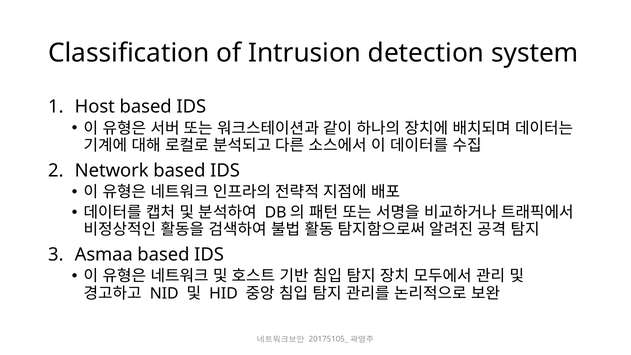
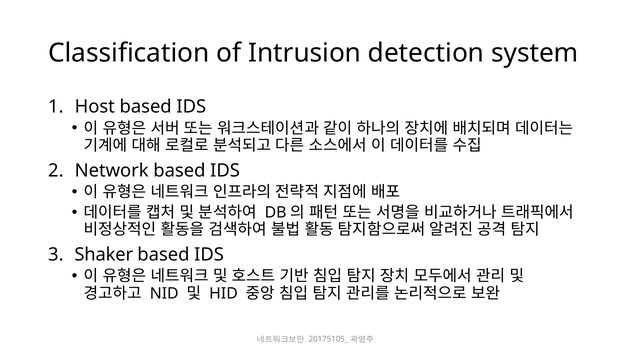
Asmaa: Asmaa -> Shaker (104, 254)
